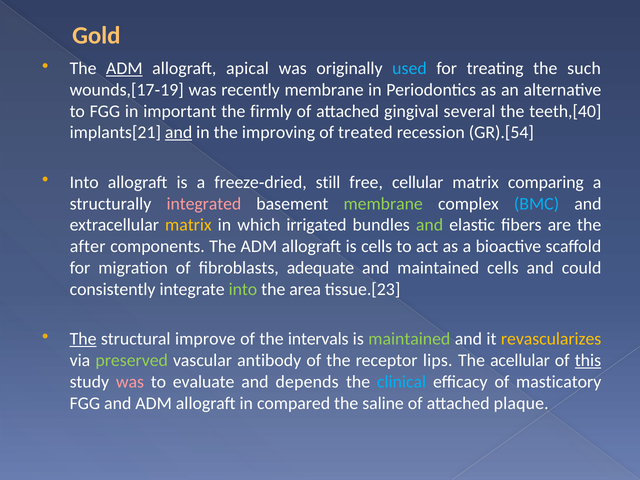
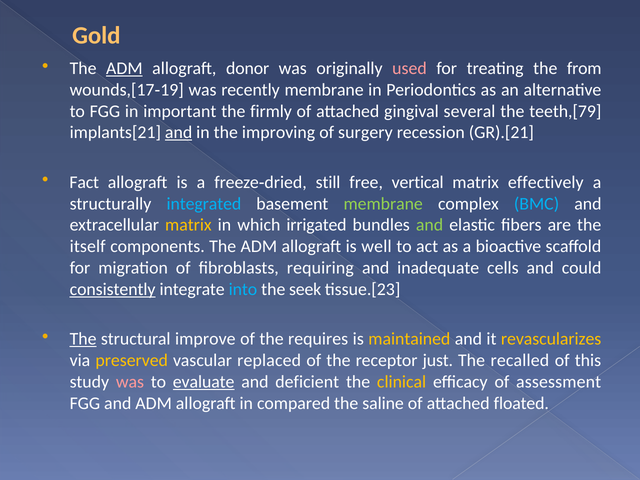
apical: apical -> donor (248, 68)
used colour: light blue -> pink (409, 68)
such: such -> from (584, 68)
teeth,[40: teeth,[40 -> teeth,[79 (565, 111)
treated: treated -> surgery (365, 133)
GR).[54: GR).[54 -> GR).[21 (501, 133)
Into: Into -> Fact (84, 182)
cellular: cellular -> vertical (418, 182)
comparing: comparing -> effectively (546, 182)
integrated colour: pink -> light blue (204, 204)
after: after -> itself (88, 246)
is cells: cells -> well (376, 246)
adequate: adequate -> requiring (320, 268)
and maintained: maintained -> inadequate (438, 268)
consistently underline: none -> present (113, 289)
into colour: light green -> light blue (243, 289)
area: area -> seek (305, 289)
intervals: intervals -> requires (318, 339)
maintained colour: light green -> yellow (409, 339)
preserved colour: light green -> yellow (132, 360)
antibody: antibody -> replaced (269, 360)
lips: lips -> just (438, 360)
acellular: acellular -> recalled (520, 360)
this underline: present -> none (588, 360)
evaluate underline: none -> present (204, 382)
depends: depends -> deficient (307, 382)
clinical colour: light blue -> yellow (402, 382)
masticatory: masticatory -> assessment (559, 382)
plaque: plaque -> floated (521, 403)
